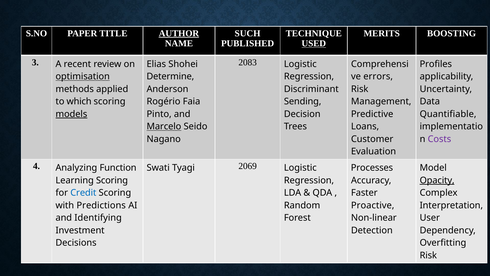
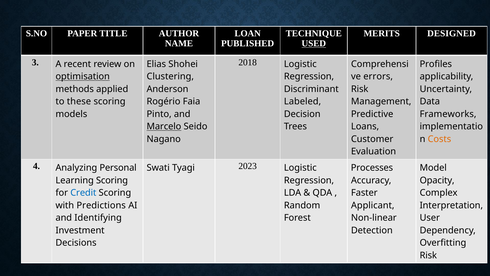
AUTHOR underline: present -> none (179, 33)
SUCH: SUCH -> LOAN (248, 33)
BOOSTING: BOOSTING -> DESIGNED (452, 33)
2083: 2083 -> 2018 (248, 62)
Determine: Determine -> Clustering (170, 76)
which: which -> these (79, 101)
Sending: Sending -> Labeled (303, 101)
models underline: present -> none (71, 114)
Quantifiable: Quantifiable -> Frameworks (448, 114)
Costs colour: purple -> orange (439, 139)
Function: Function -> Personal (118, 168)
2069: 2069 -> 2023 (248, 166)
Opacity underline: present -> none (437, 180)
Proactive: Proactive -> Applicant (373, 205)
